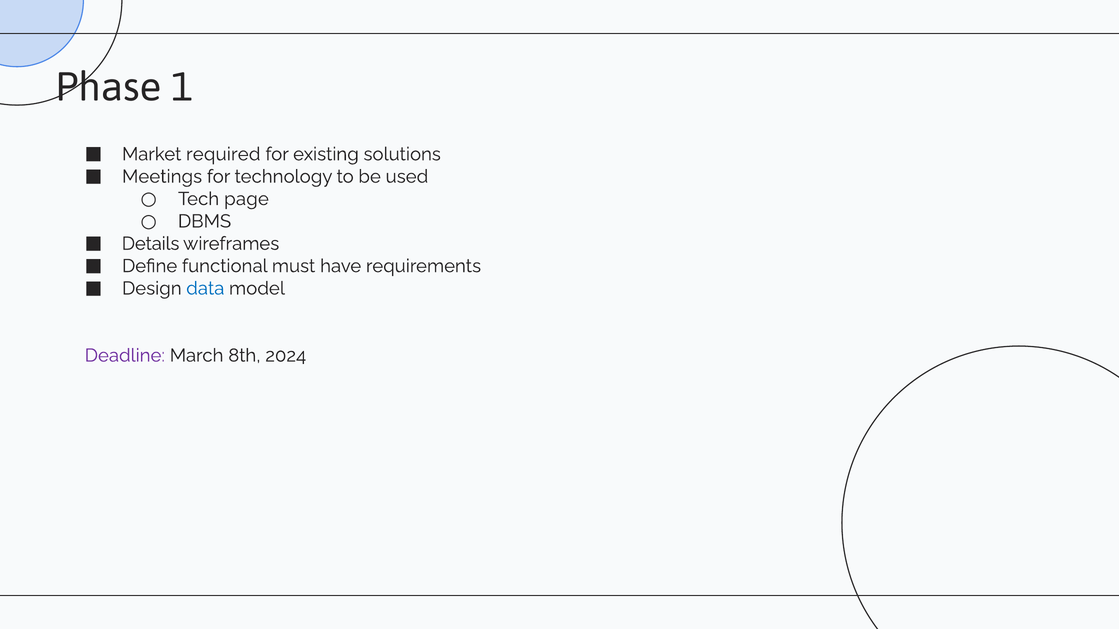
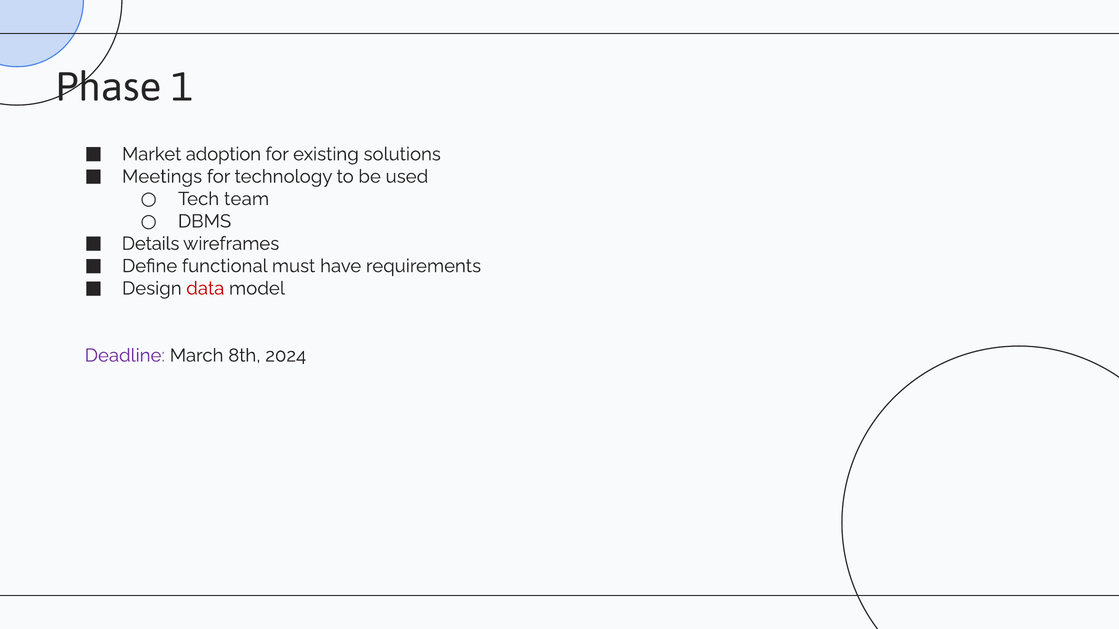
required: required -> adoption (223, 154)
page: page -> team (247, 199)
data colour: blue -> red (205, 289)
